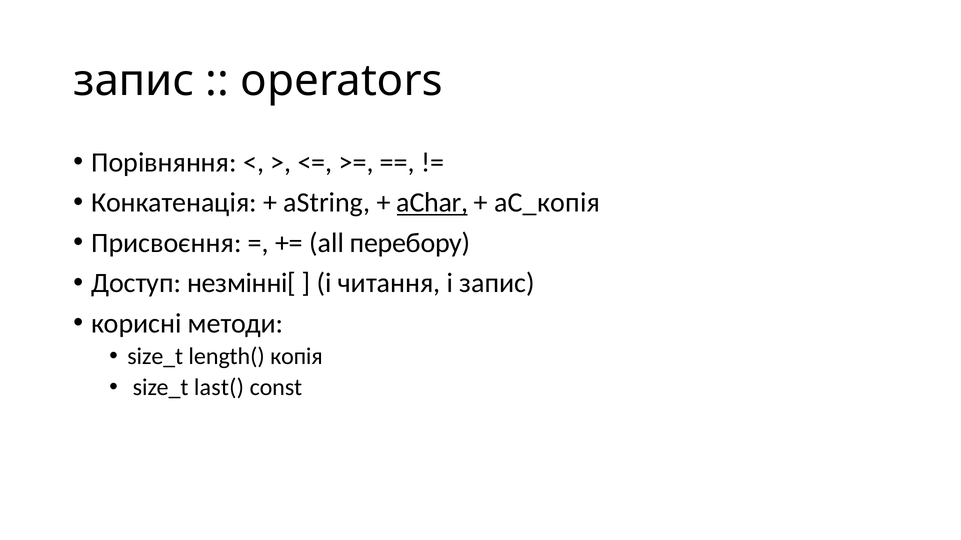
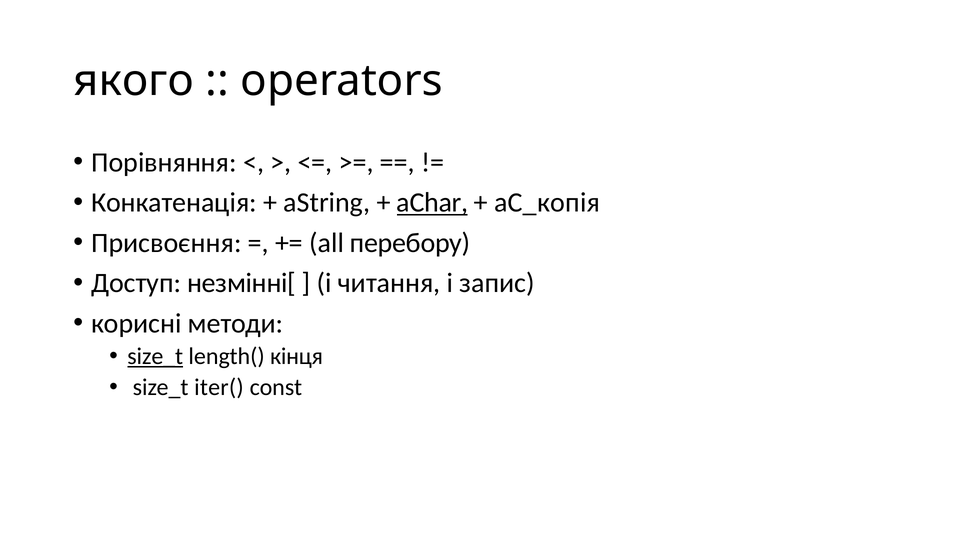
запис: запис -> якого (134, 81)
size_t underline: none -> present (155, 357)
копія: копія -> кінця (296, 357)
last(: last( -> iter( (219, 388)
